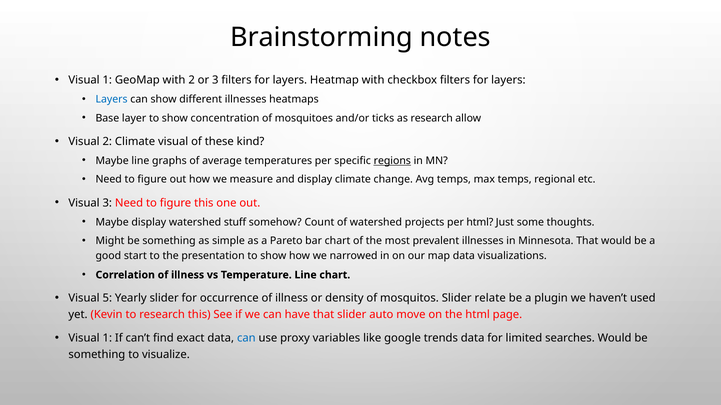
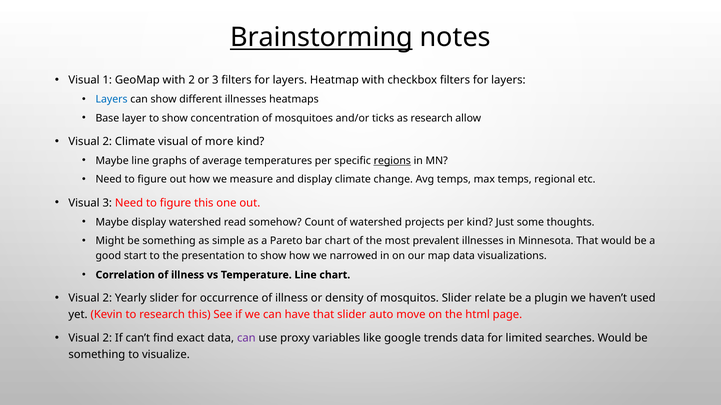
Brainstorming underline: none -> present (321, 38)
these: these -> more (219, 142)
stuff: stuff -> read (235, 222)
per html: html -> kind (480, 222)
5: 5 -> 2 (107, 299)
1: 1 -> 2 (107, 339)
can colour: blue -> purple (246, 339)
